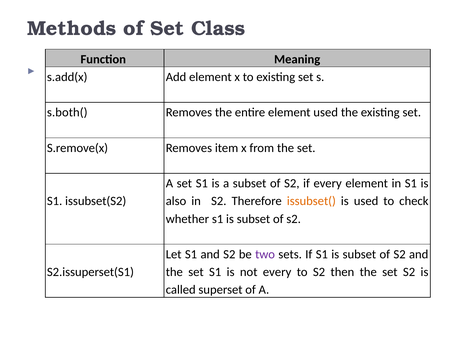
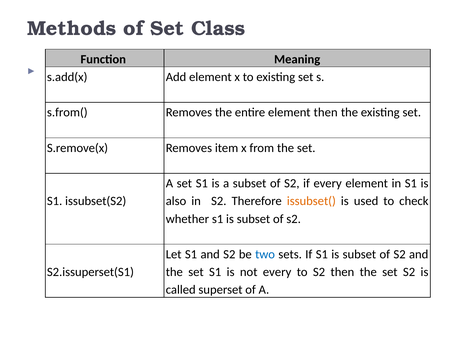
s.both(: s.both( -> s.from( (67, 112)
element used: used -> then (326, 112)
two colour: purple -> blue (265, 254)
